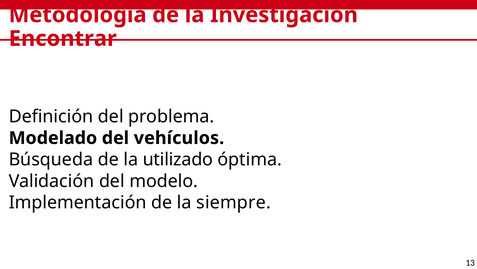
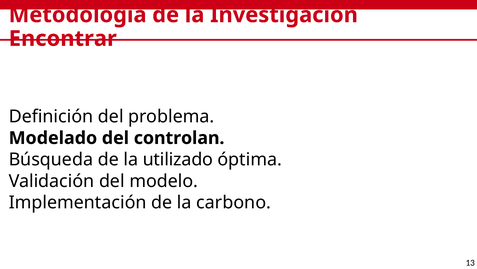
vehículos: vehículos -> controlan (179, 138)
siempre: siempre -> carbono (234, 202)
